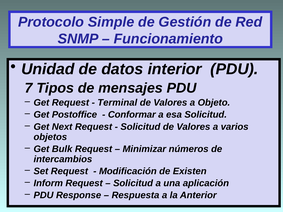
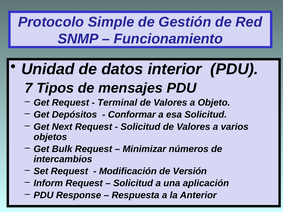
Postoffice: Postoffice -> Depósitos (74, 115)
Existen: Existen -> Versión (190, 171)
